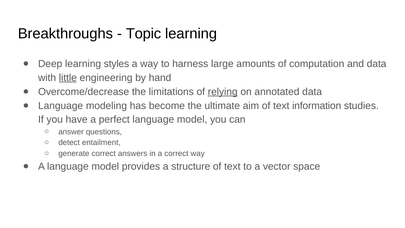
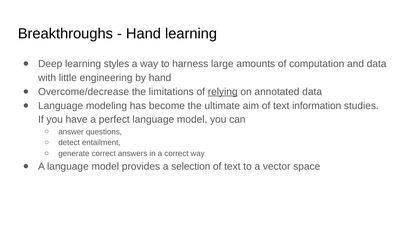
Topic: Topic -> Hand (143, 34)
little underline: present -> none (68, 78)
structure: structure -> selection (191, 166)
